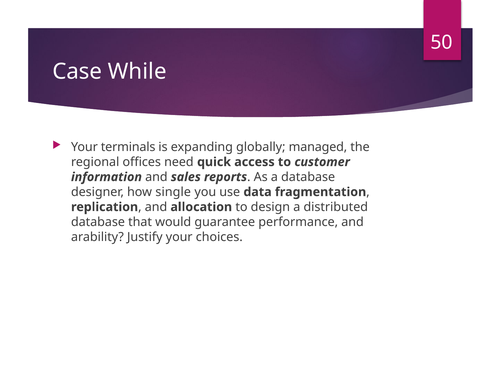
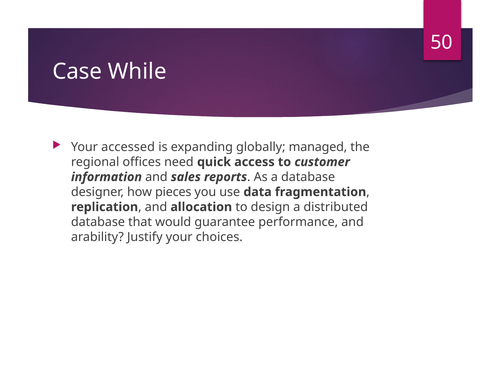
terminals: terminals -> accessed (128, 147)
single: single -> pieces (173, 192)
